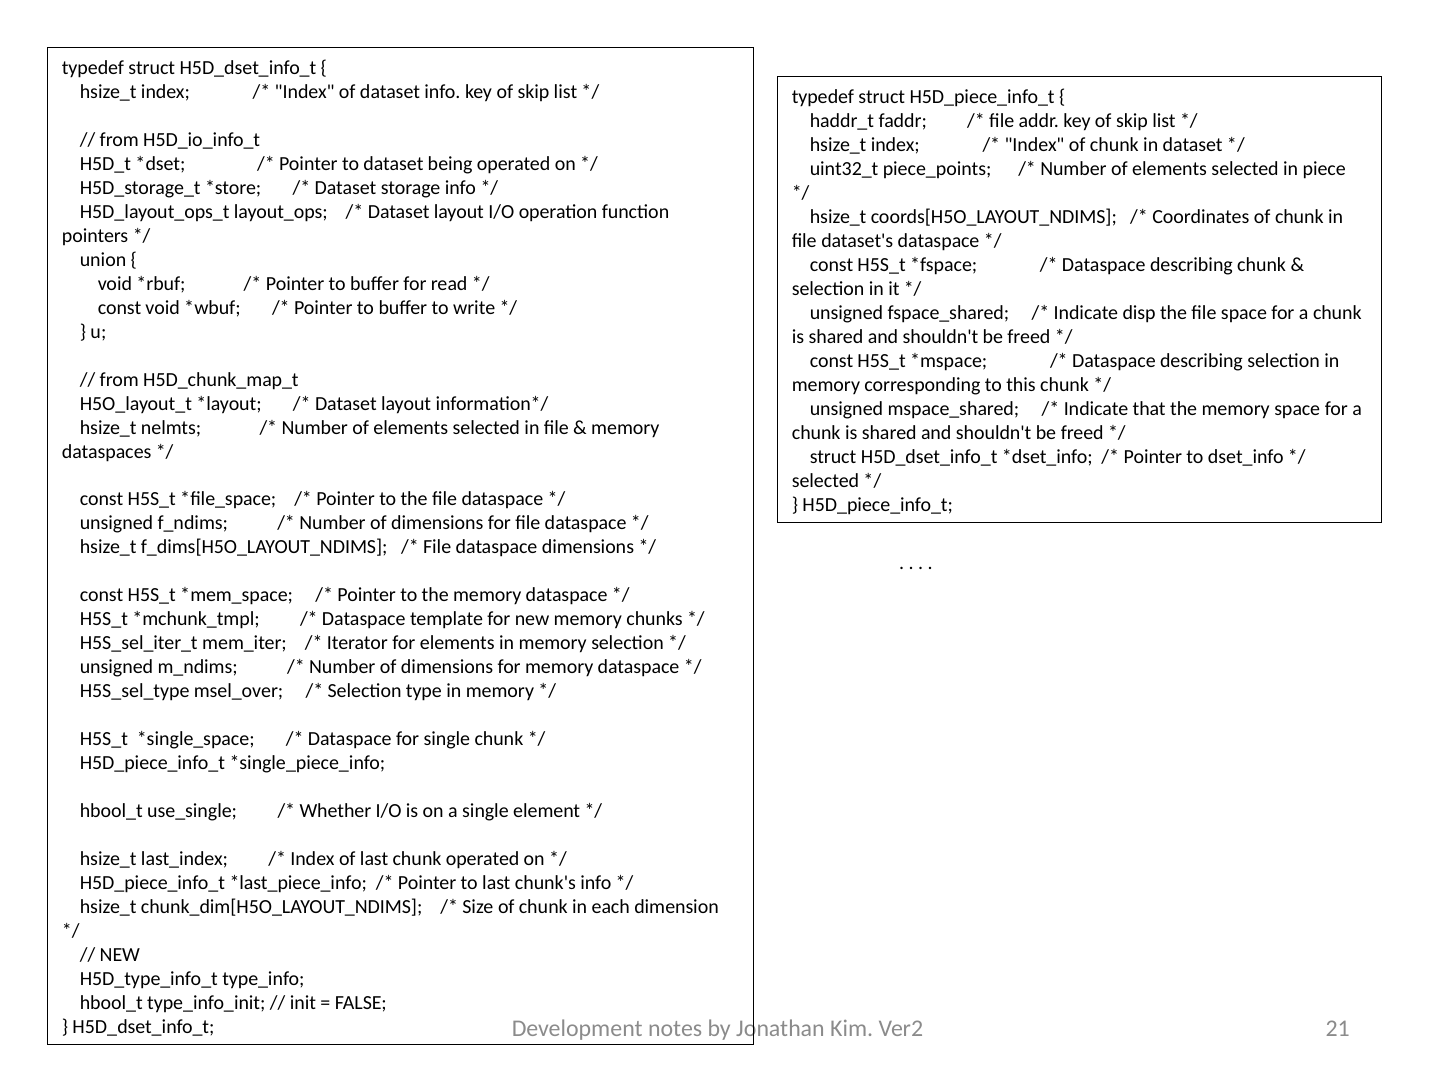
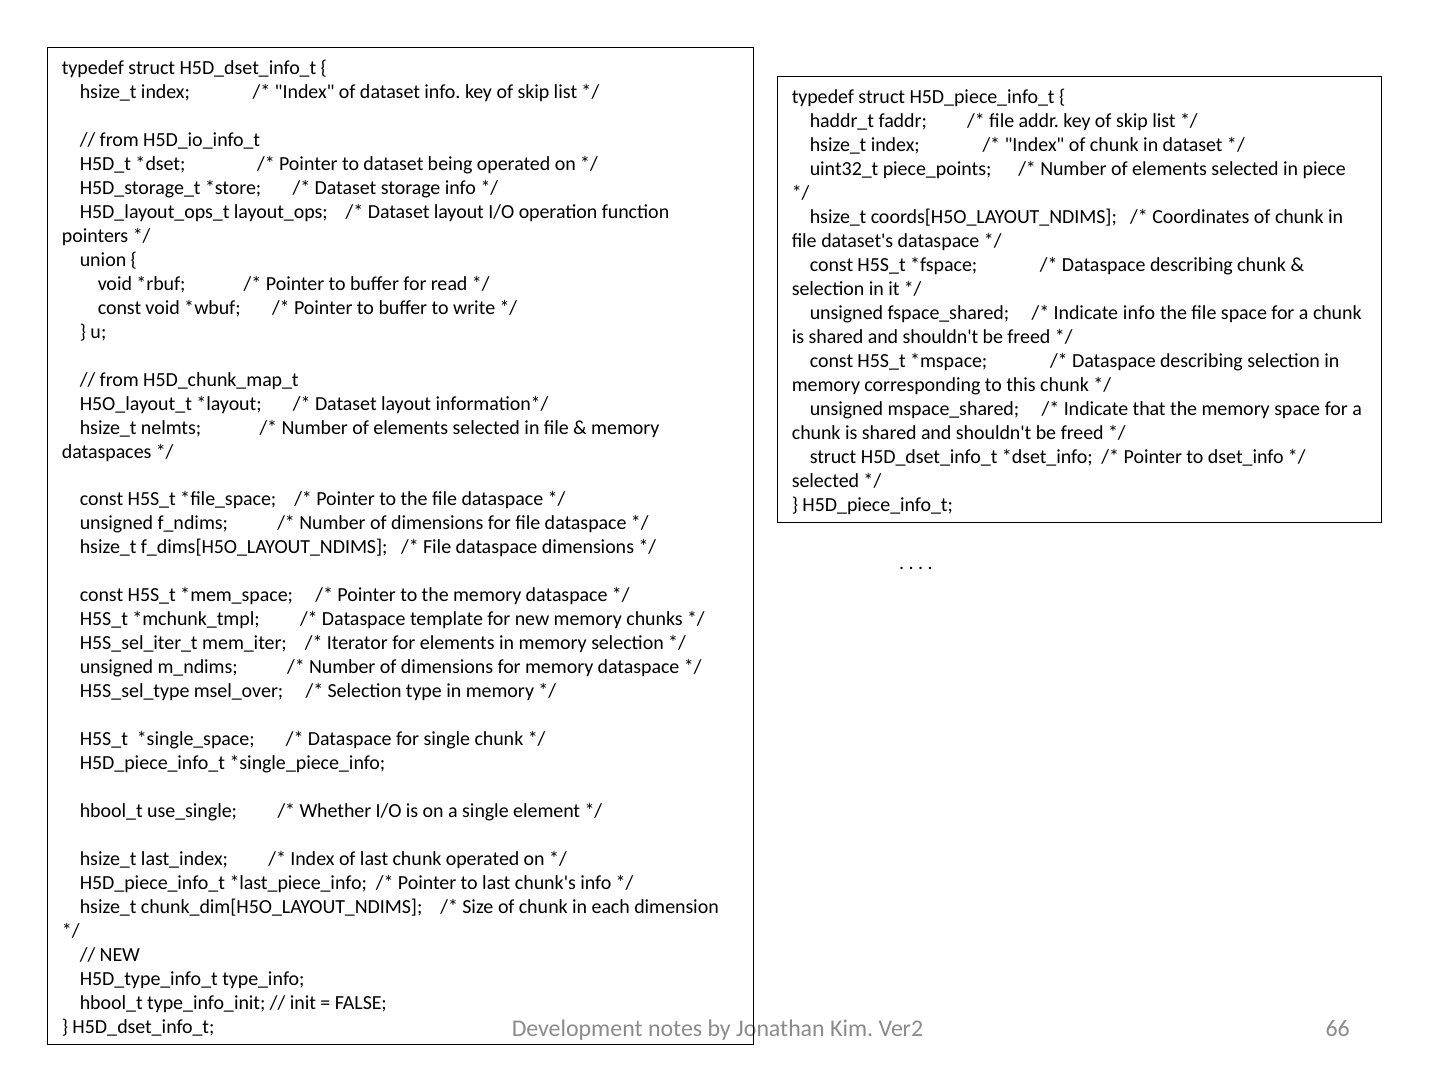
Indicate disp: disp -> info (1139, 313)
21: 21 -> 66 (1338, 1028)
